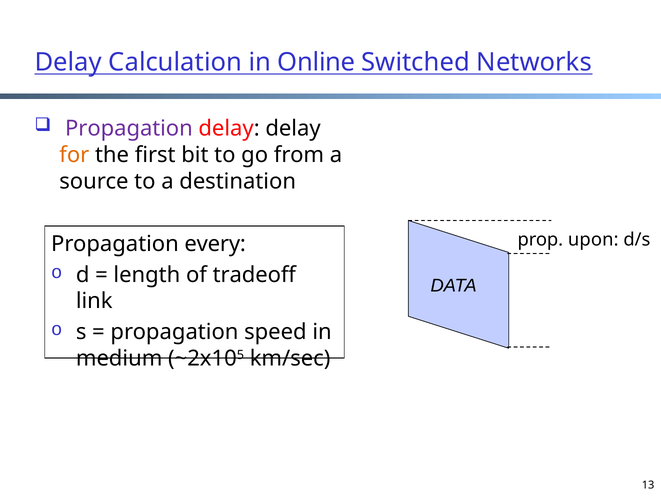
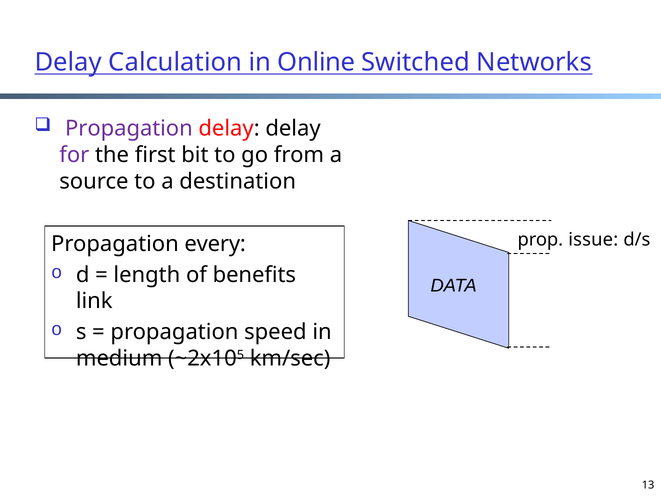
for colour: orange -> purple (74, 155)
upon: upon -> issue (593, 239)
tradeoff: tradeoff -> benefits (254, 275)
